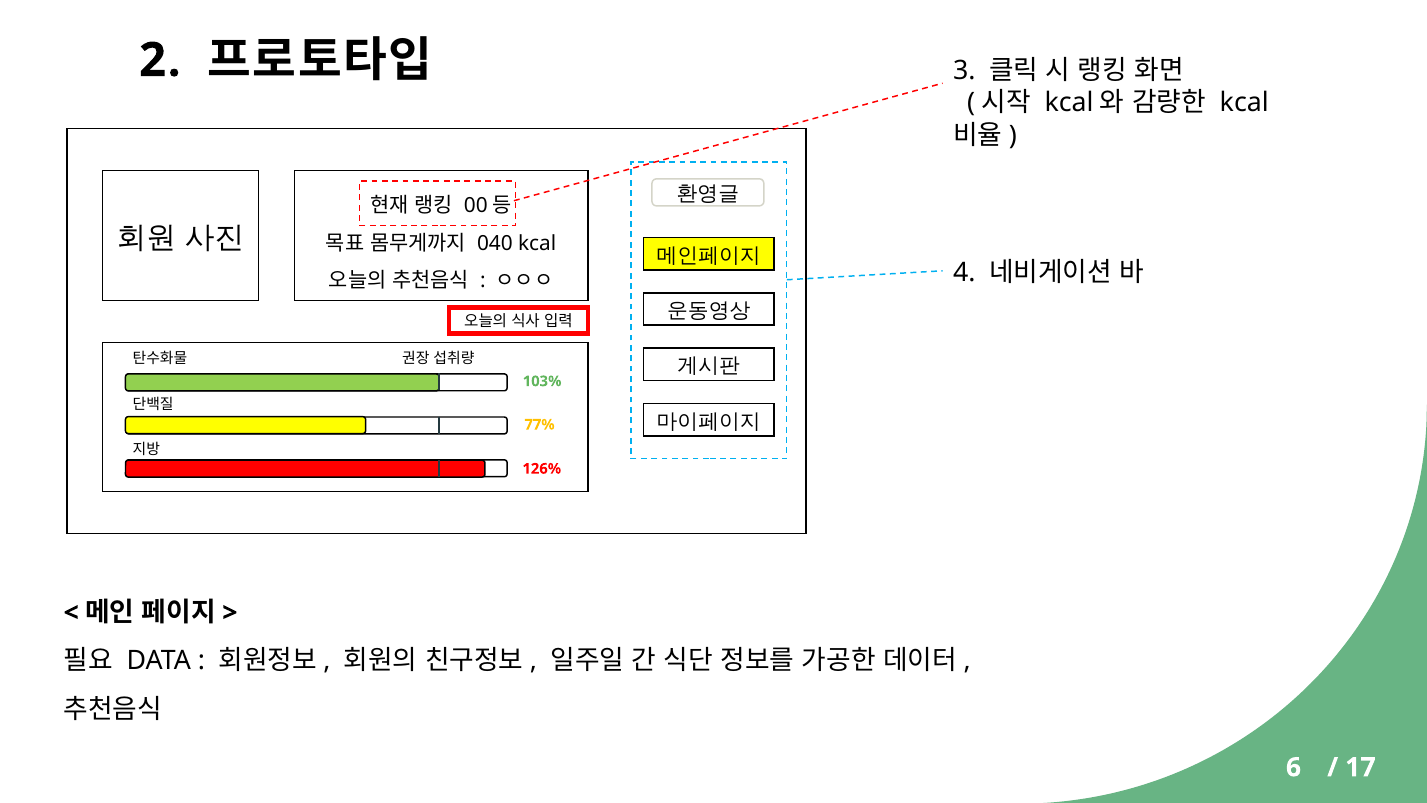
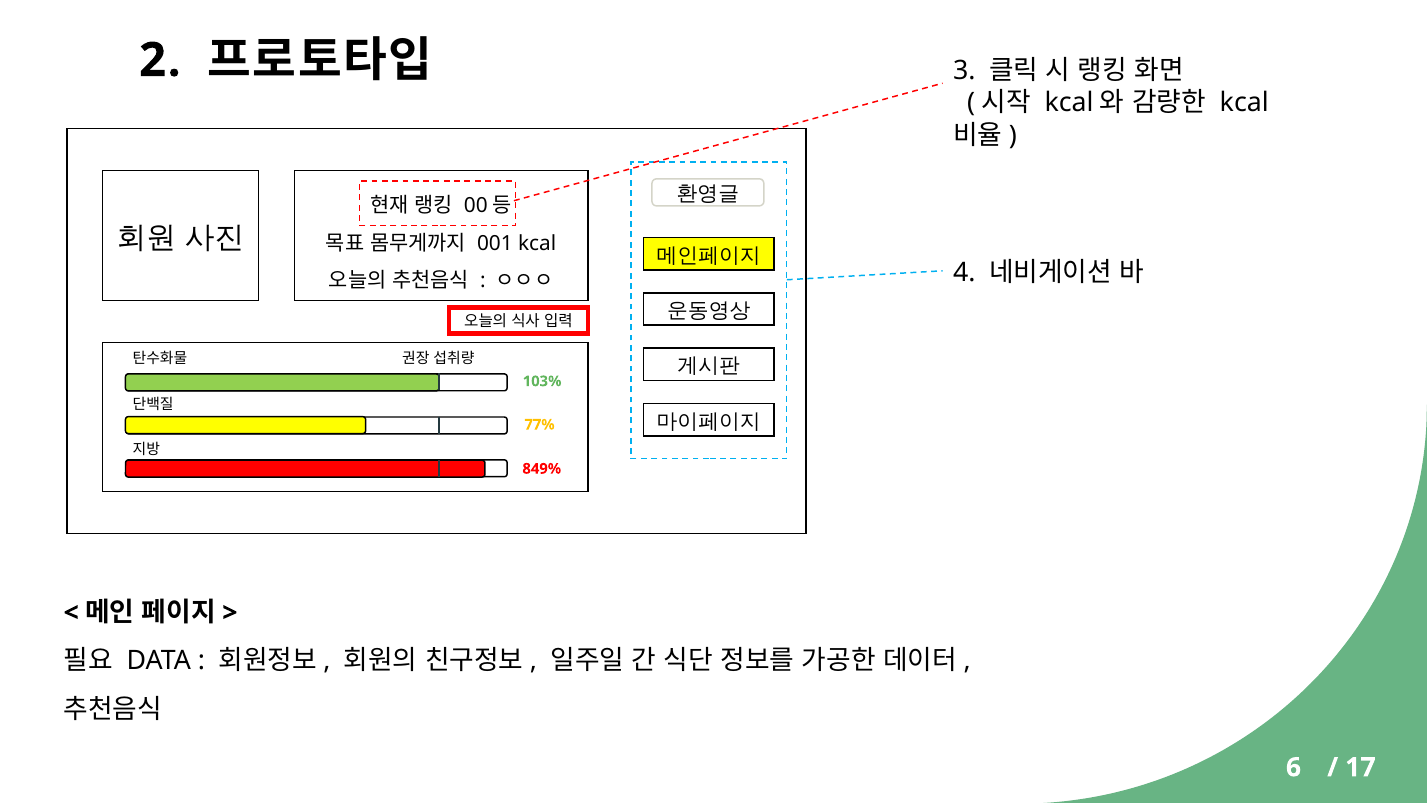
040: 040 -> 001 (495, 243)
126%: 126% -> 849% (542, 469)
